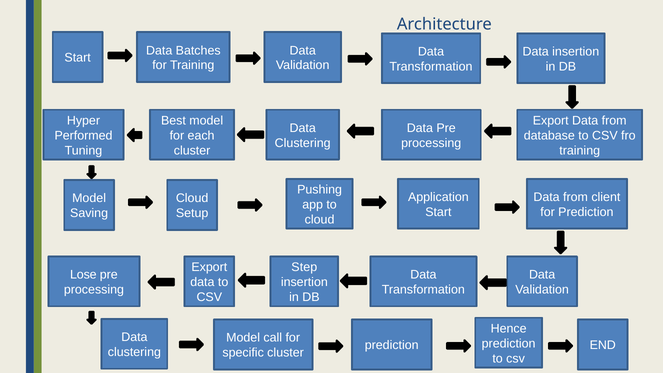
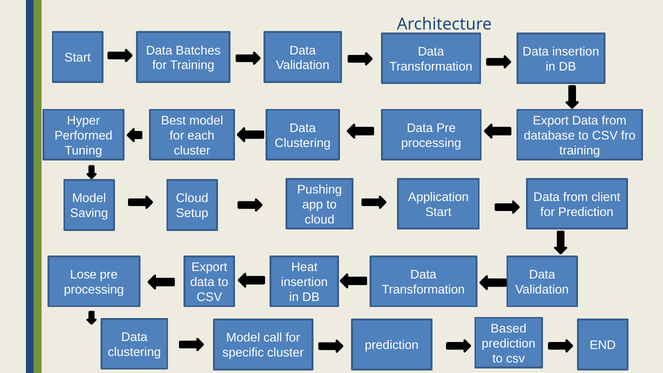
Step: Step -> Heat (304, 267)
Hence: Hence -> Based (509, 329)
